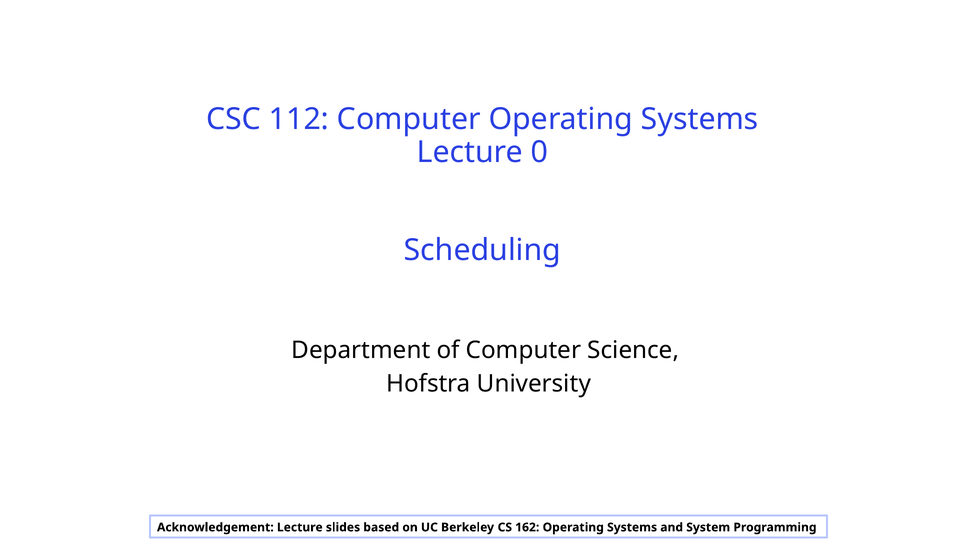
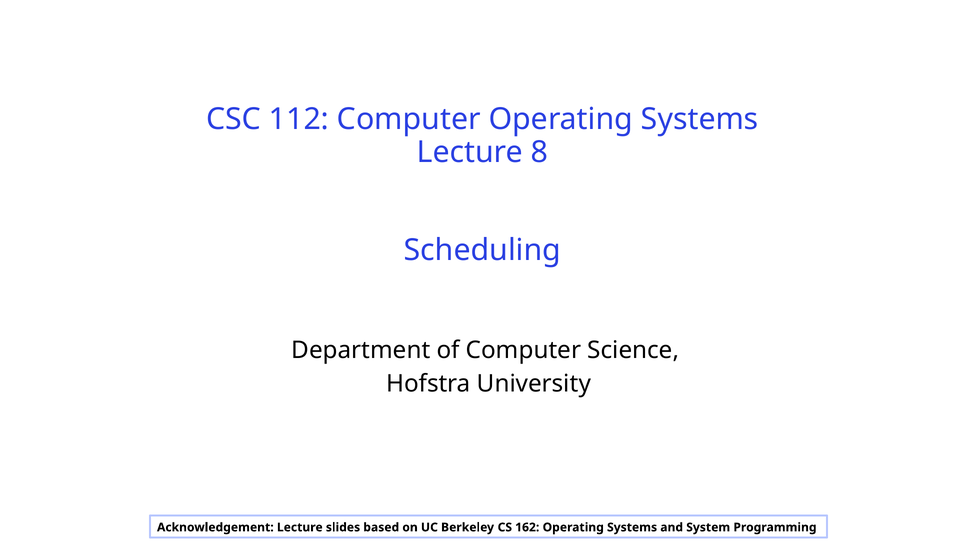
0: 0 -> 8 (539, 152)
